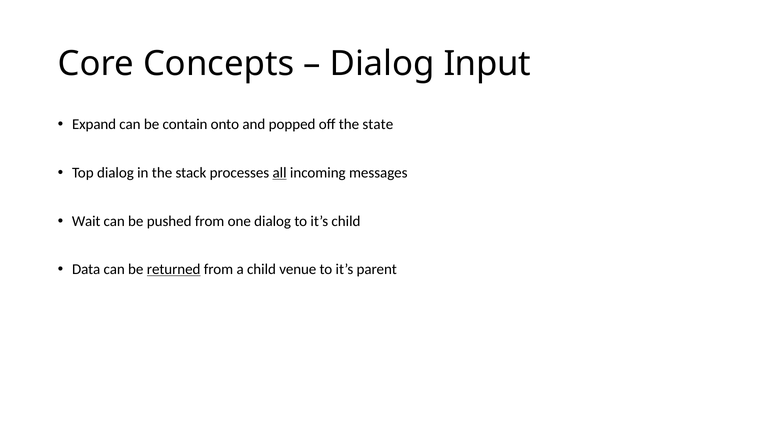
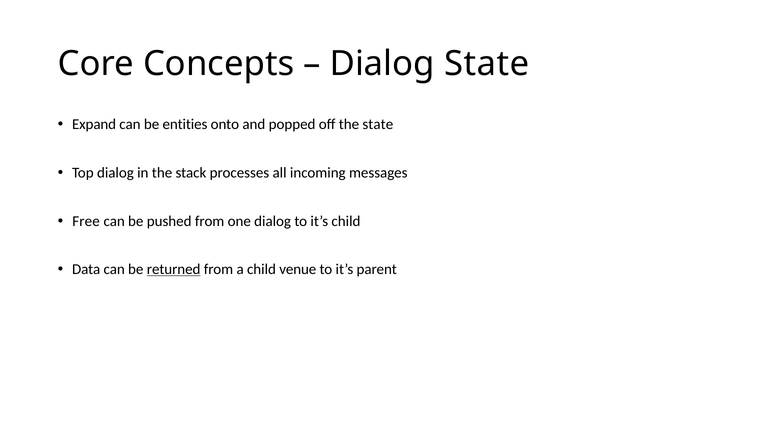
Dialog Input: Input -> State (487, 64)
contain: contain -> entities (185, 124)
all underline: present -> none (280, 173)
Wait: Wait -> Free (86, 221)
